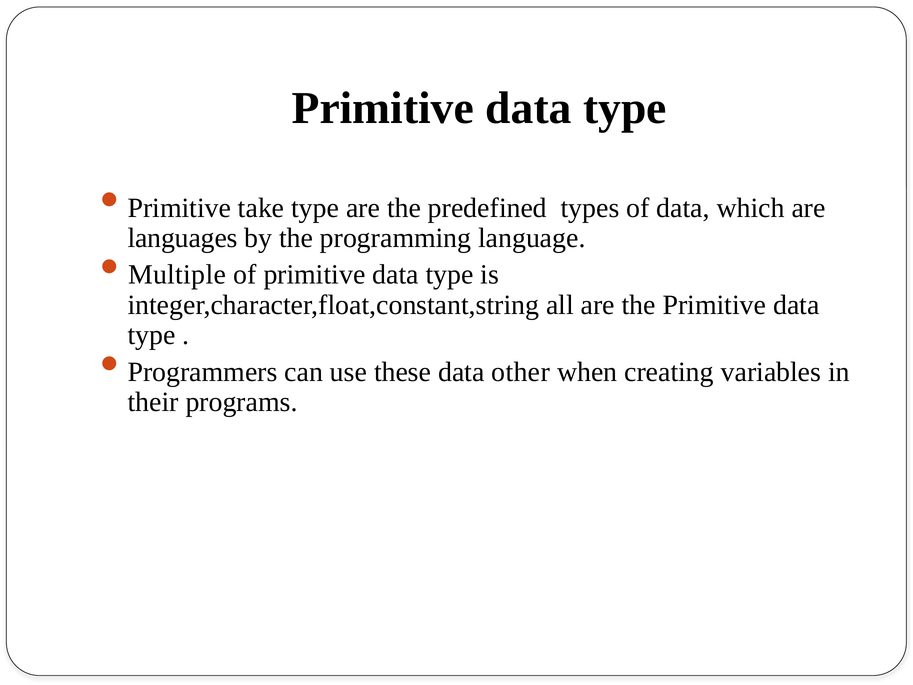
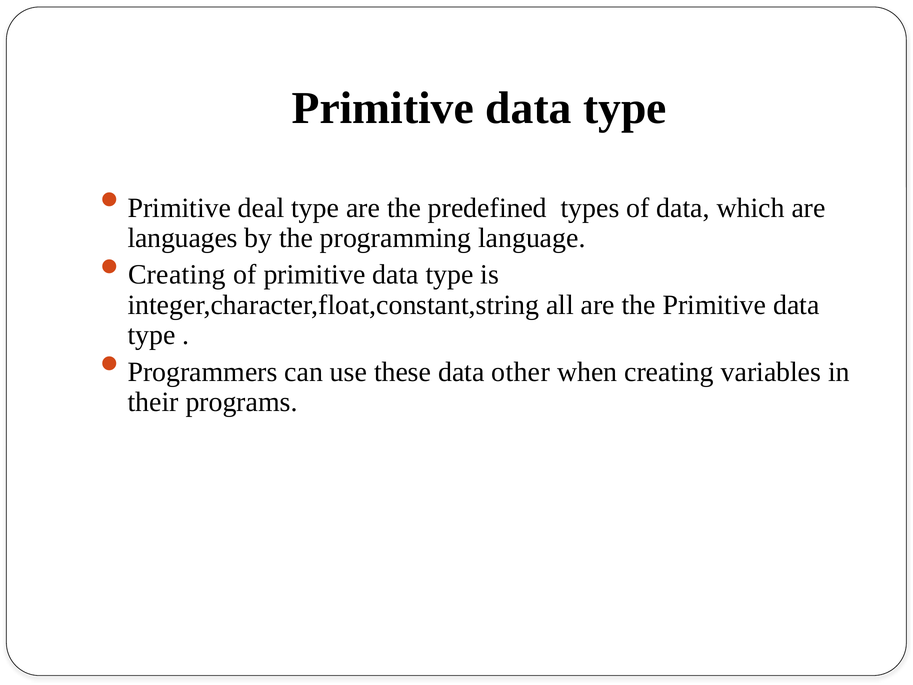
take: take -> deal (261, 208)
Multiple: Multiple -> Creating (177, 275)
